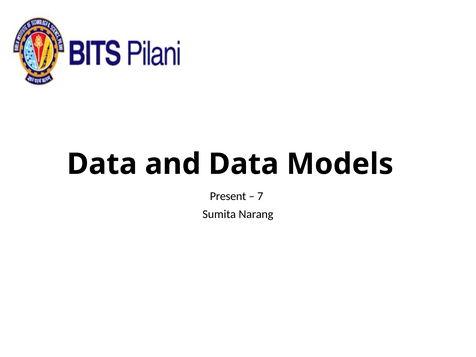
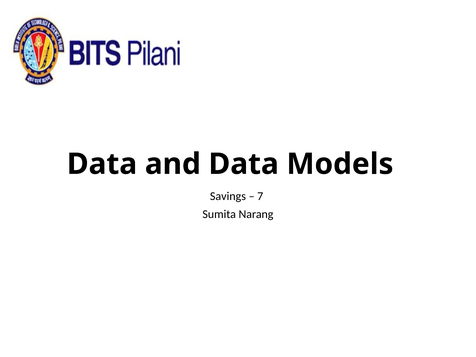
Present: Present -> Savings (228, 196)
